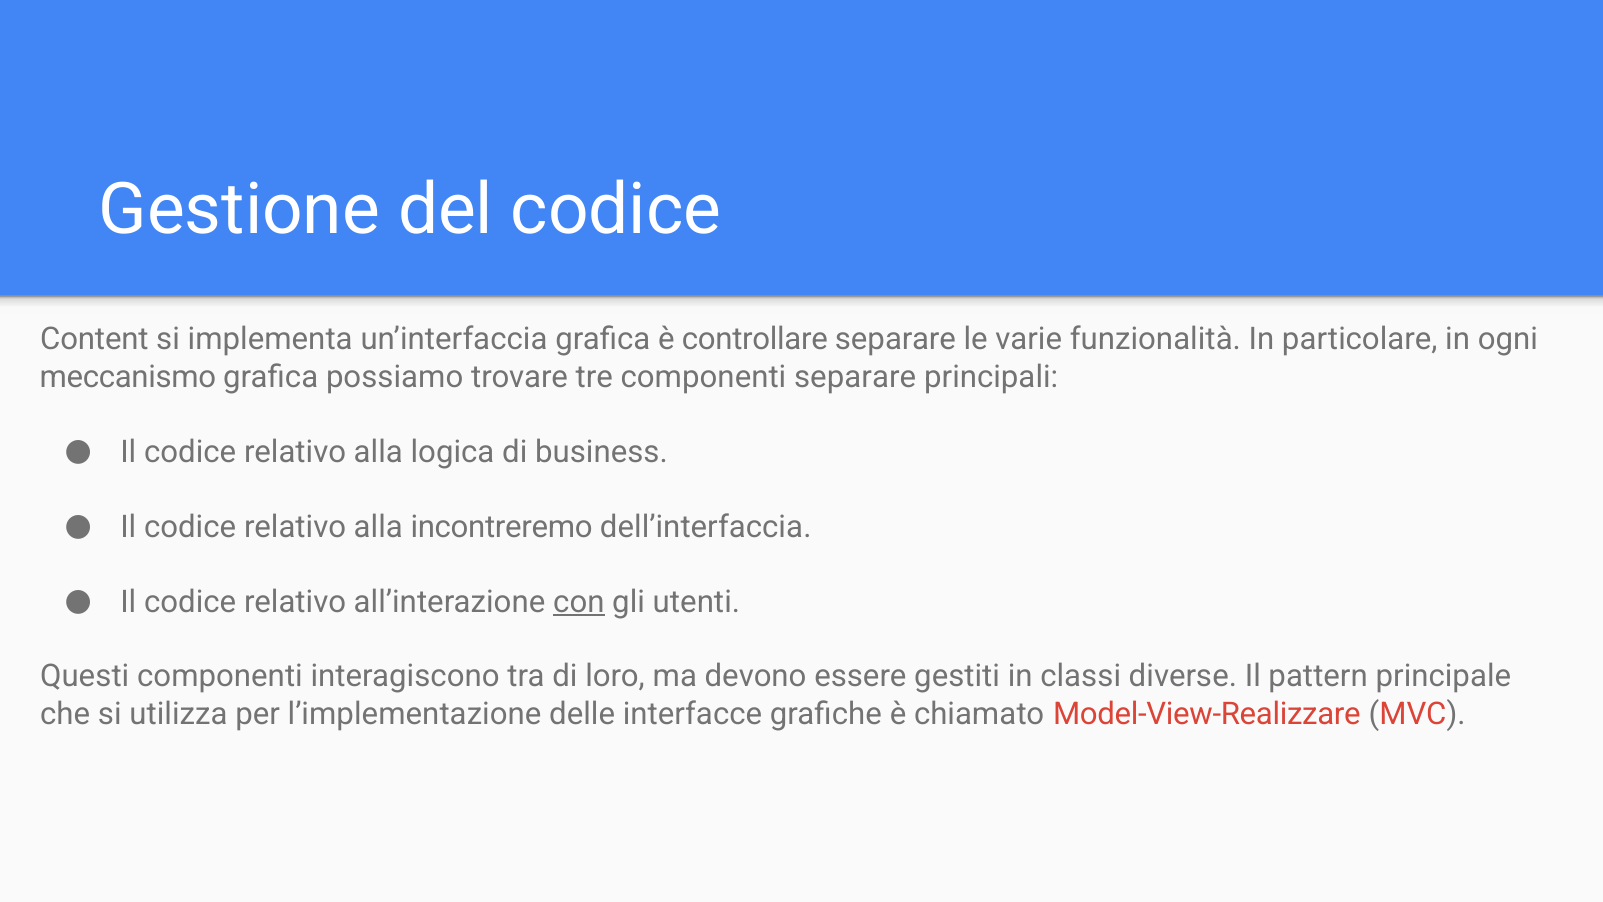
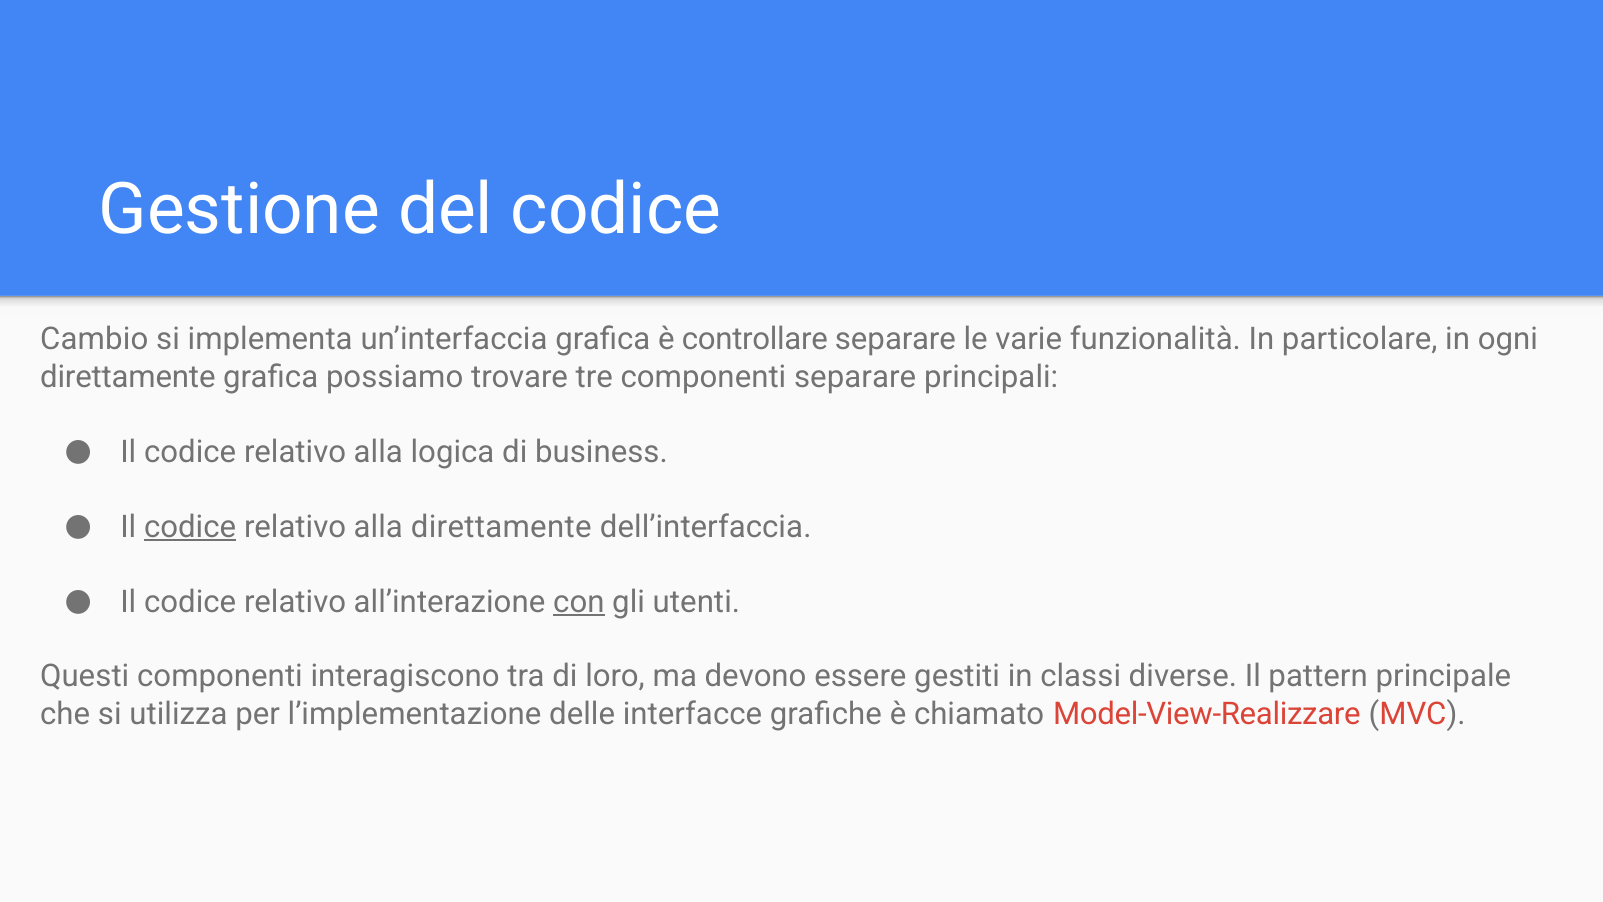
Content: Content -> Cambio (94, 340)
meccanismo: meccanismo -> direttamente (128, 377)
codice underline: none -> present (190, 527)
alla incontreremo: incontreremo -> direttamente (501, 527)
